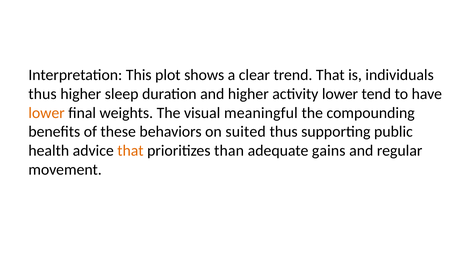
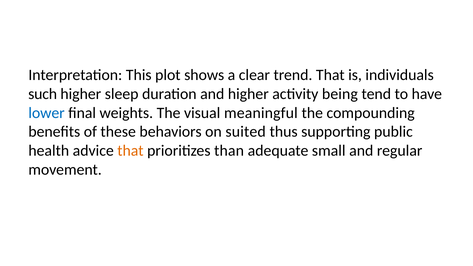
thus: thus -> such (43, 94)
activity lower: lower -> being (340, 94)
lower colour: orange -> blue (47, 113)
gains: gains -> small (329, 151)
